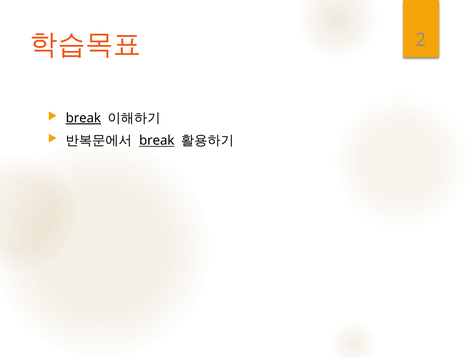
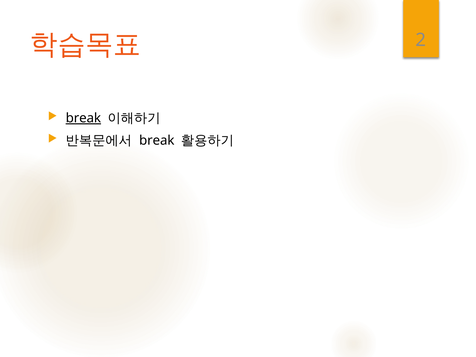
break underline: present -> none (157, 141)
